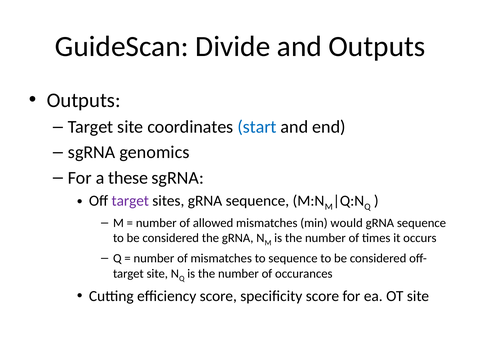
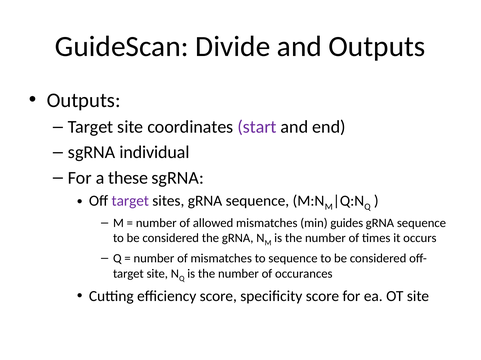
start colour: blue -> purple (257, 127)
genomics: genomics -> individual (154, 153)
would: would -> guides (347, 223)
